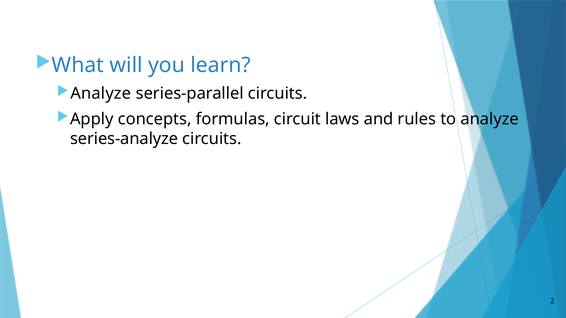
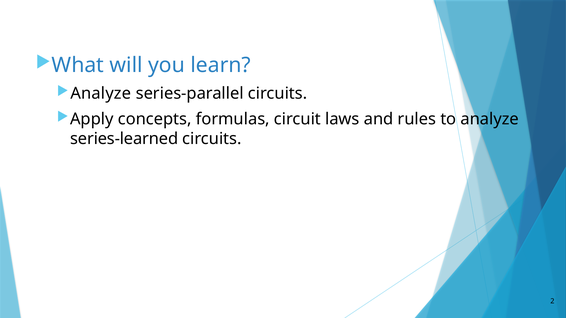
series-analyze: series-analyze -> series-learned (124, 139)
